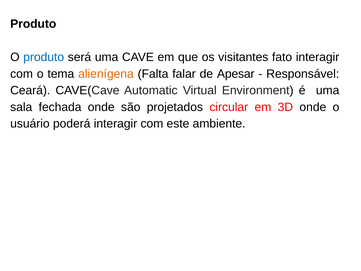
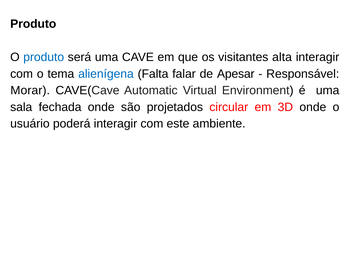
fato: fato -> alta (282, 57)
alienígena colour: orange -> blue (106, 74)
Ceará: Ceará -> Morar (30, 90)
